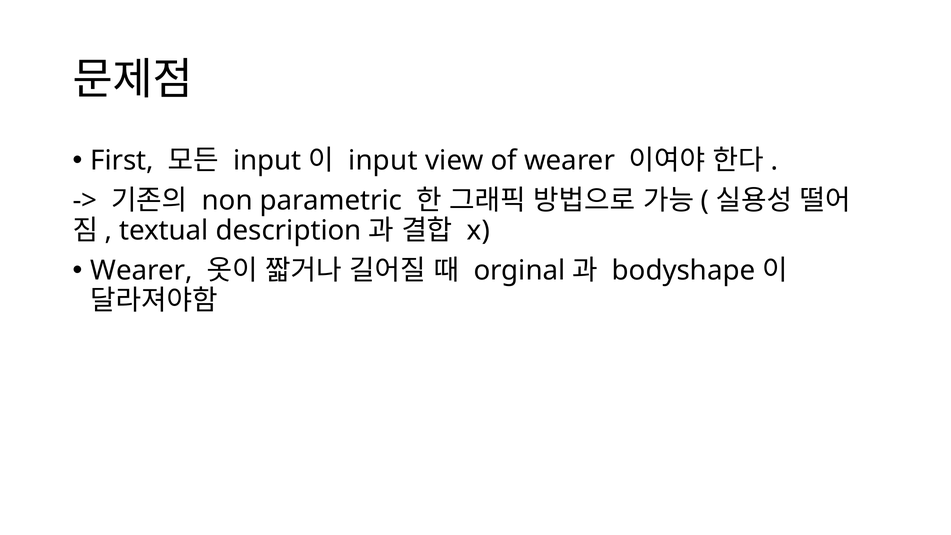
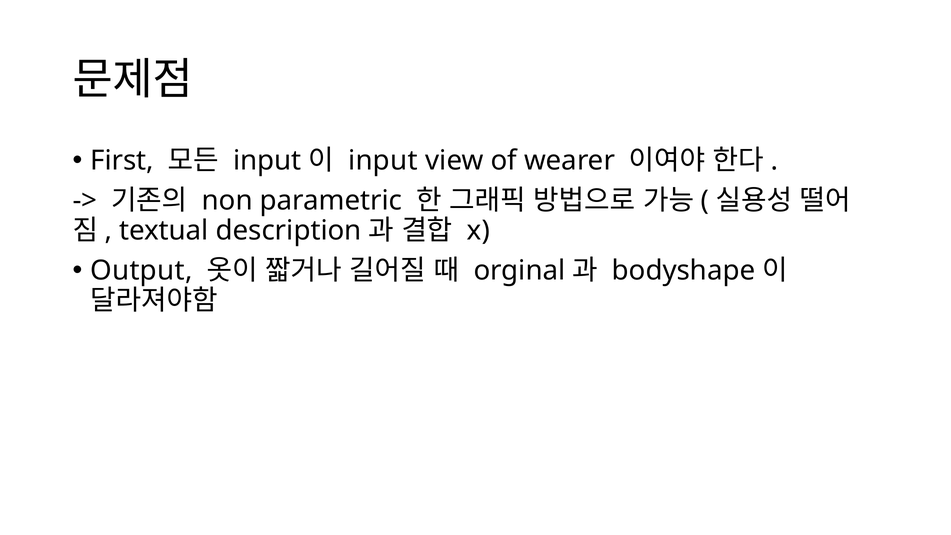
Wearer: Wearer -> Output (141, 270)
